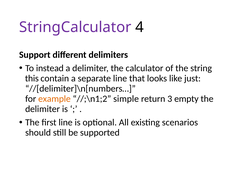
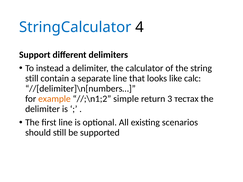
StringCalculator colour: purple -> blue (75, 27)
this: this -> still (32, 79)
just: just -> calc (193, 79)
empty: empty -> тестах (186, 99)
